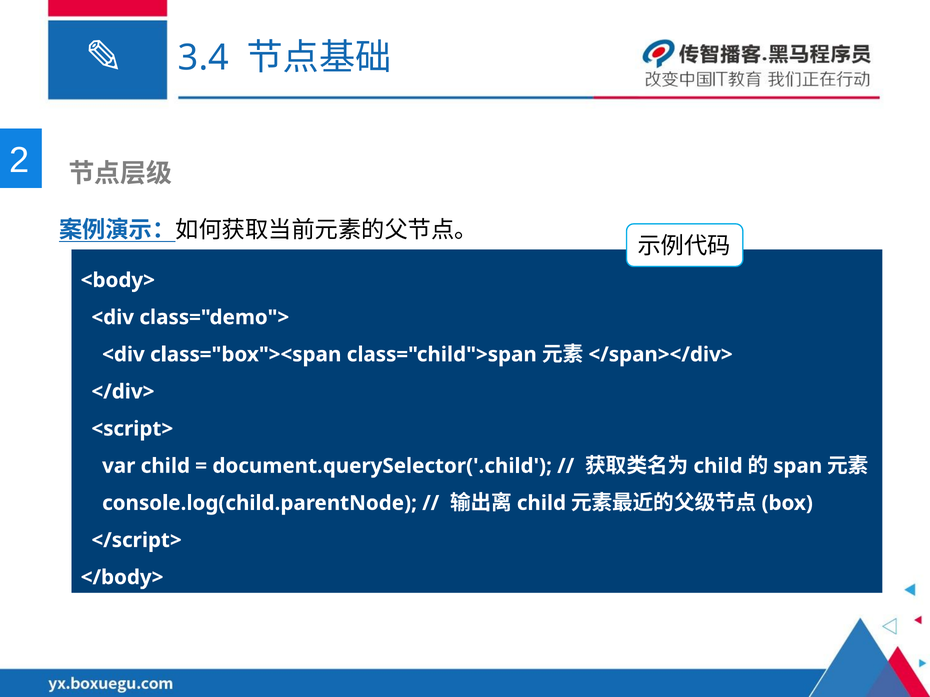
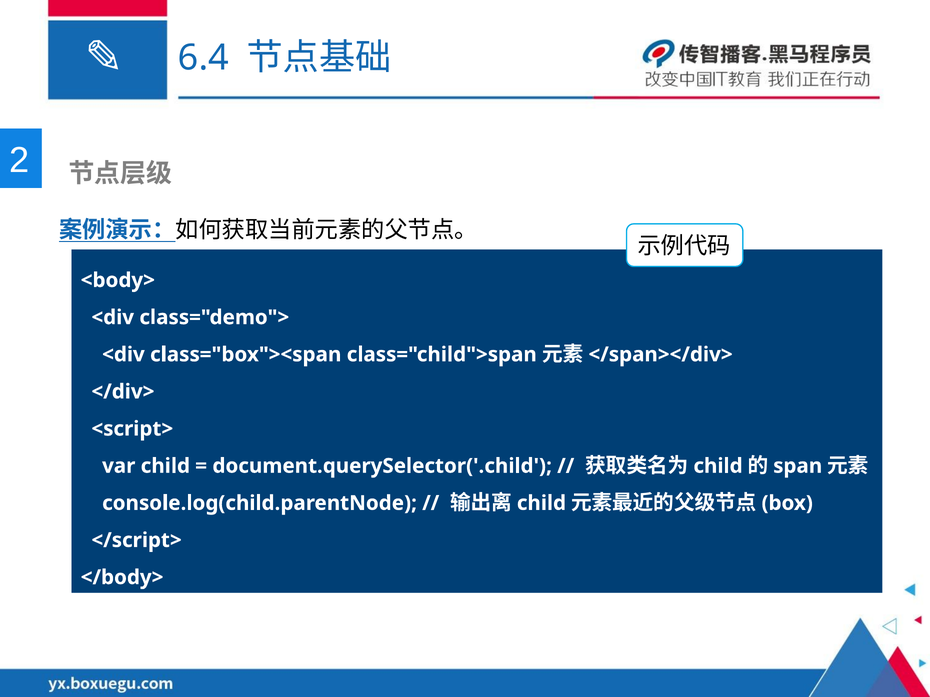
3.4: 3.4 -> 6.4 (203, 58)
